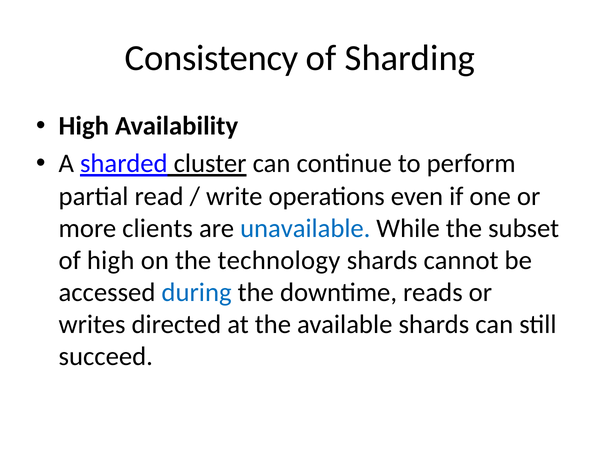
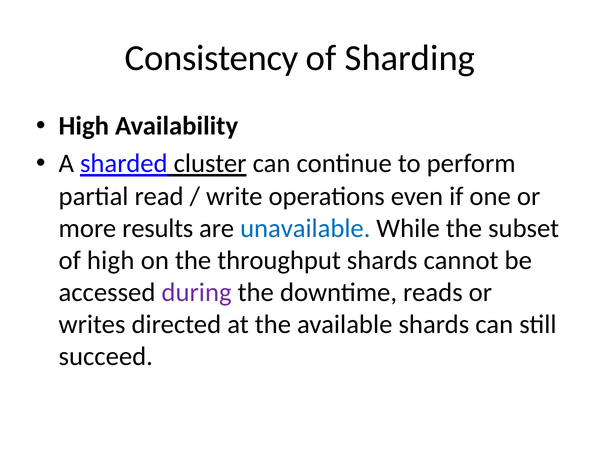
clients: clients -> results (158, 228)
technology: technology -> throughput (279, 260)
during colour: blue -> purple (197, 292)
